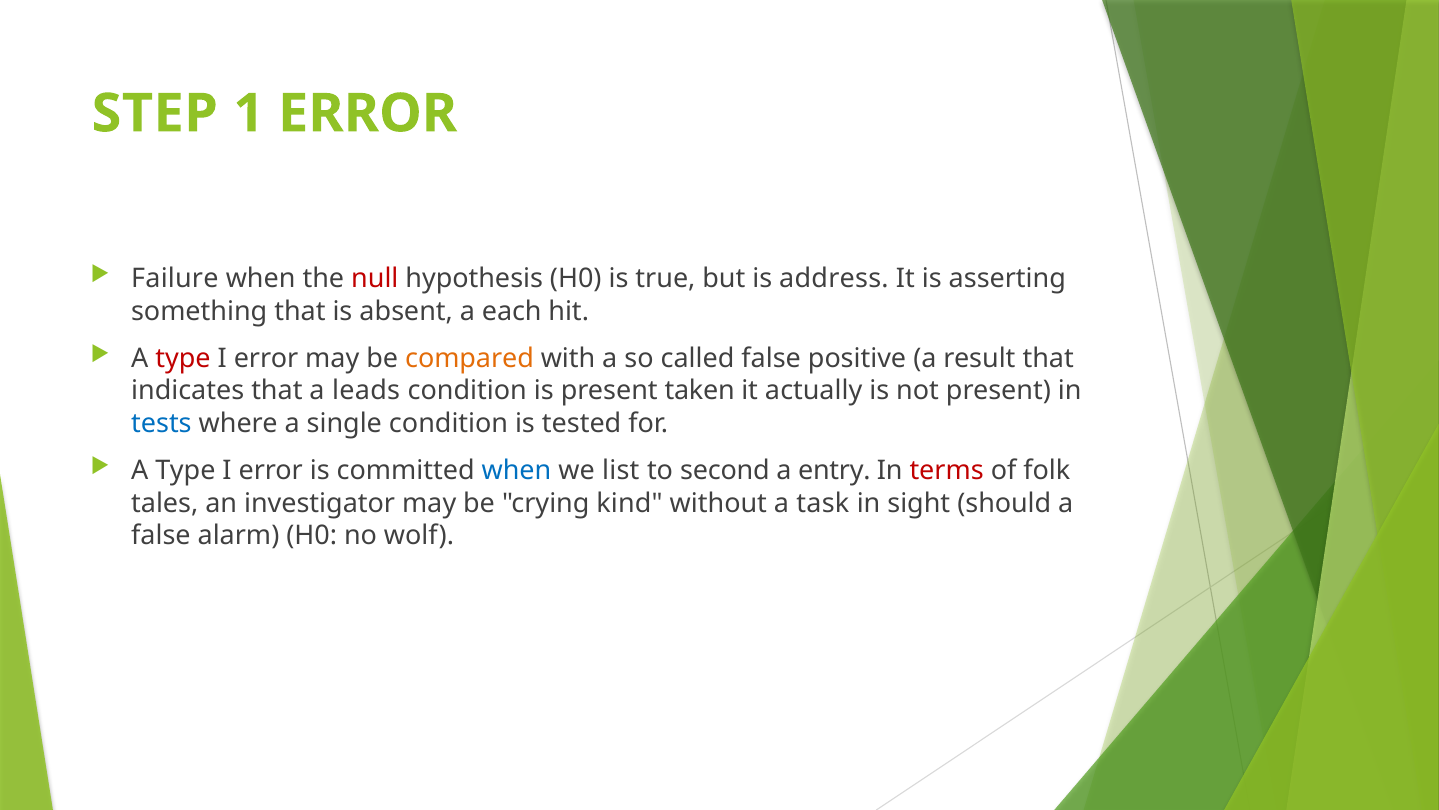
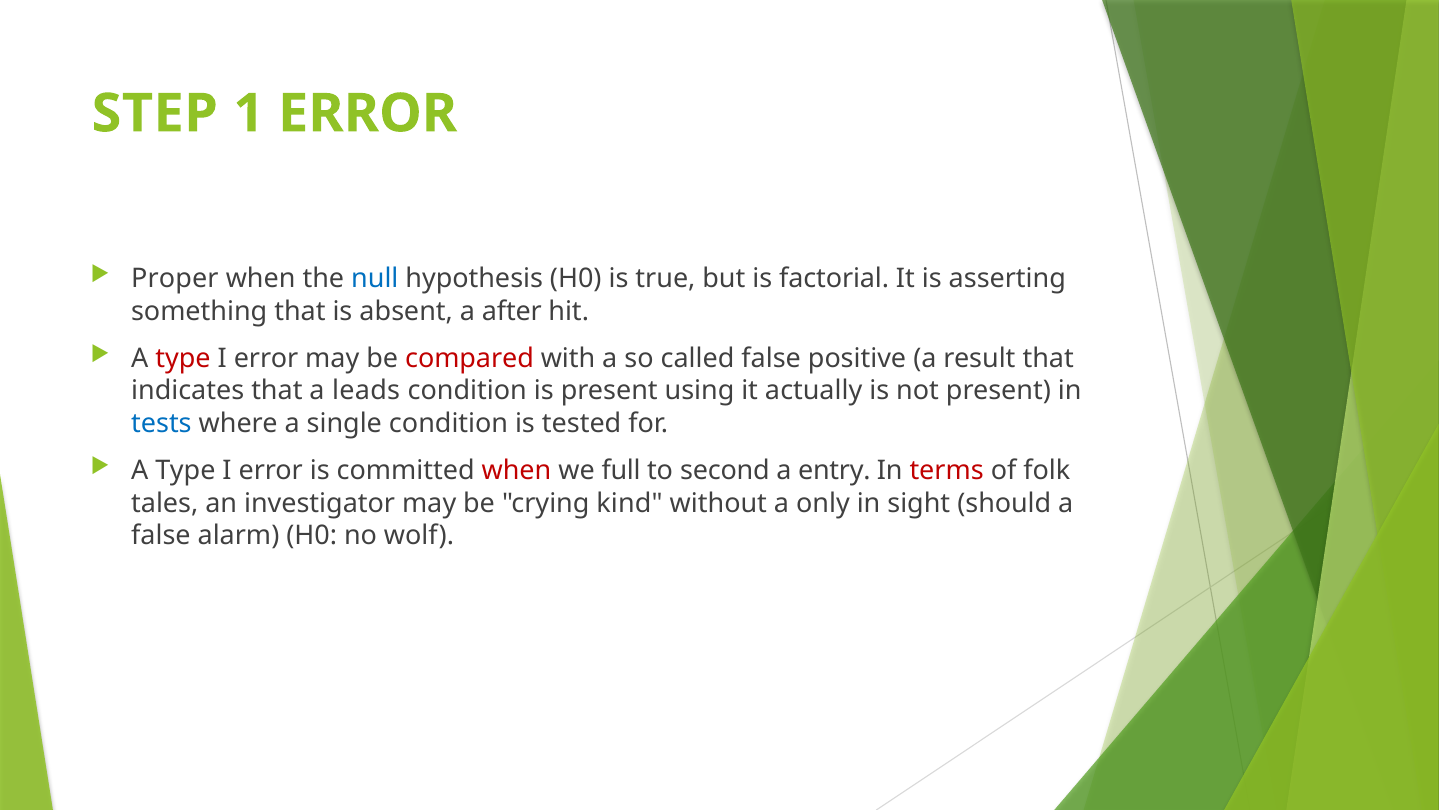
Failure: Failure -> Proper (175, 278)
null colour: red -> blue (375, 278)
address: address -> factorial (834, 278)
each: each -> after (512, 311)
compared colour: orange -> red (470, 358)
taken: taken -> using (700, 391)
when colour: blue -> red (516, 470)
list: list -> full (621, 470)
task: task -> only (823, 503)
